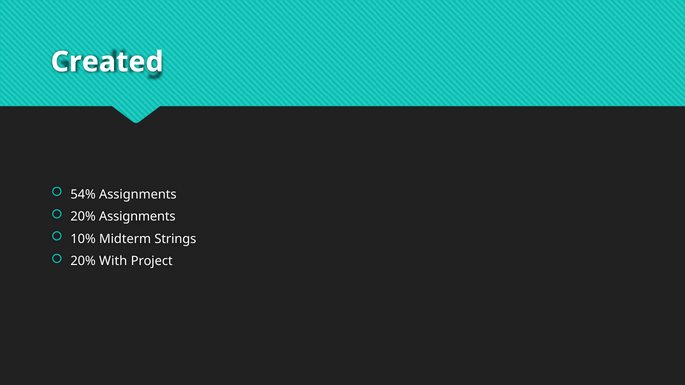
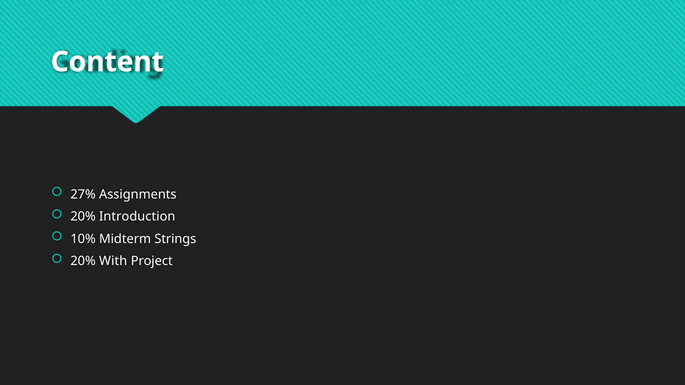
Created: Created -> Content (107, 62)
54%: 54% -> 27% (83, 194)
20% Assignments: Assignments -> Introduction (137, 217)
